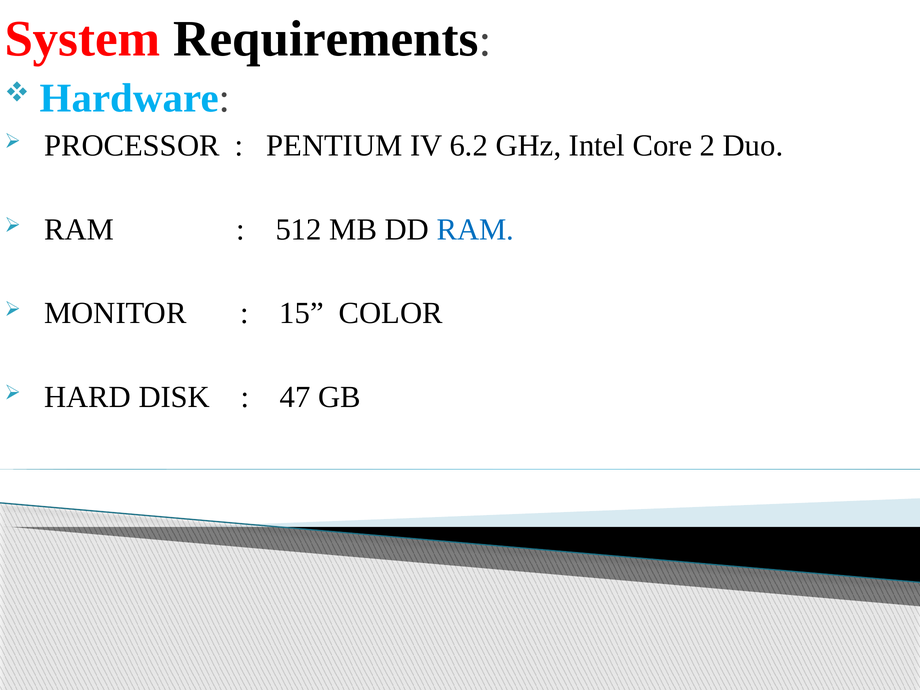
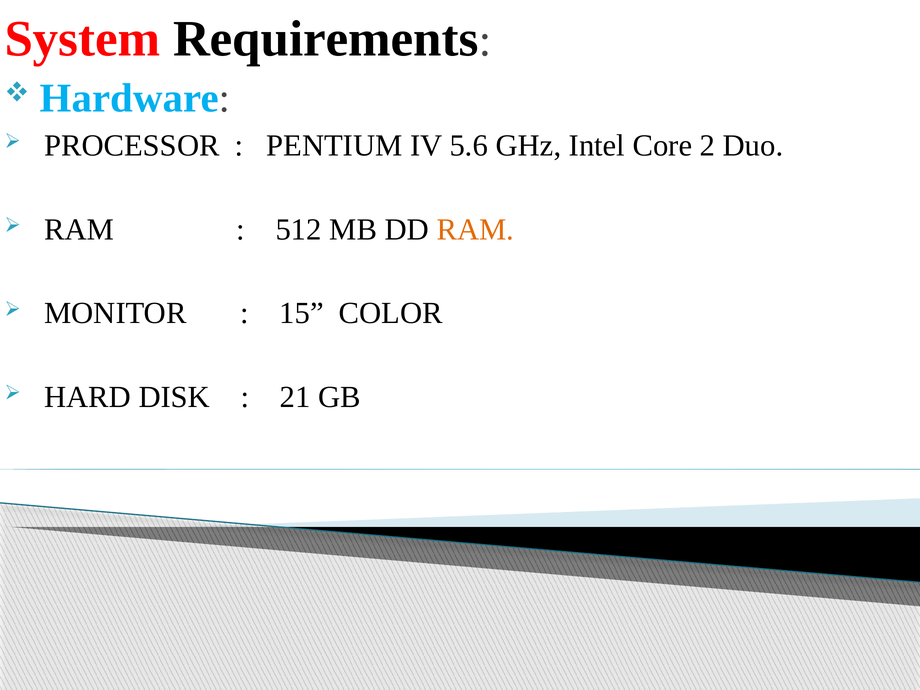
6.2: 6.2 -> 5.6 (469, 146)
RAM colour: blue -> orange (475, 230)
47: 47 -> 21 (295, 397)
